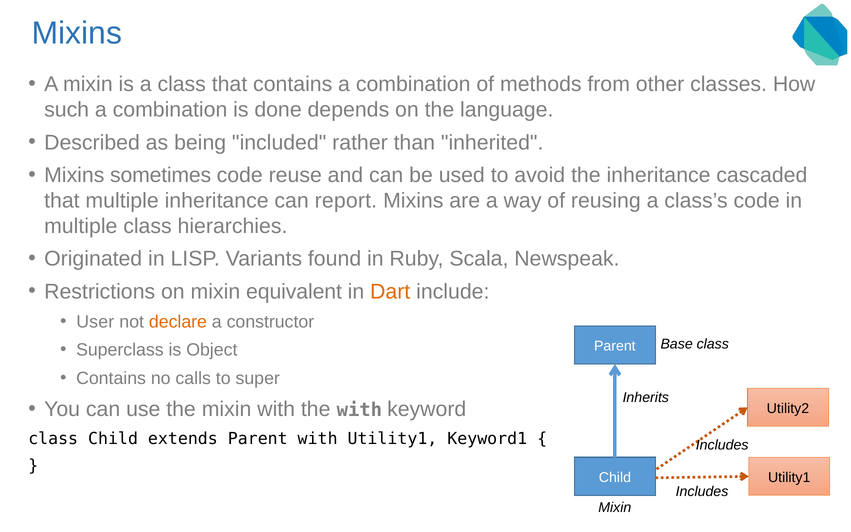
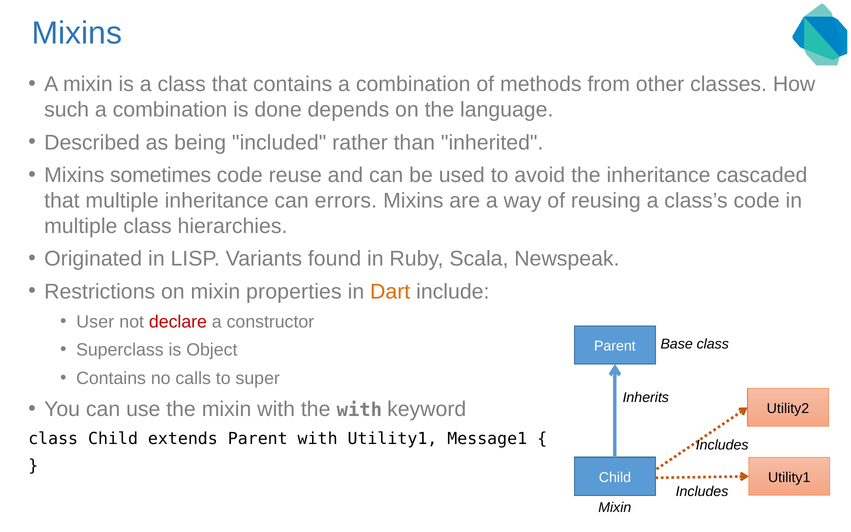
report: report -> errors (346, 201)
equivalent: equivalent -> properties (294, 291)
declare colour: orange -> red (178, 322)
Keyword1: Keyword1 -> Message1 (487, 439)
